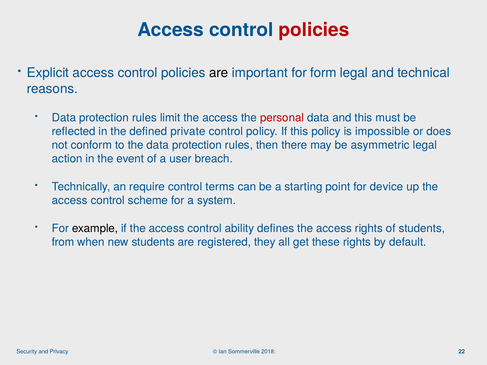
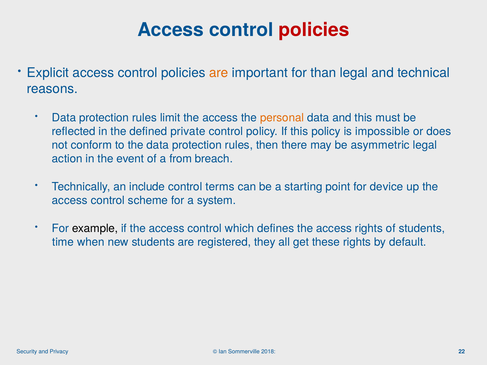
are colour: black -> orange (219, 73)
form: form -> than (323, 73)
personal colour: red -> orange (282, 118)
user: user -> from (181, 159)
require: require -> include (147, 187)
ability: ability -> which (240, 229)
from: from -> time (63, 242)
